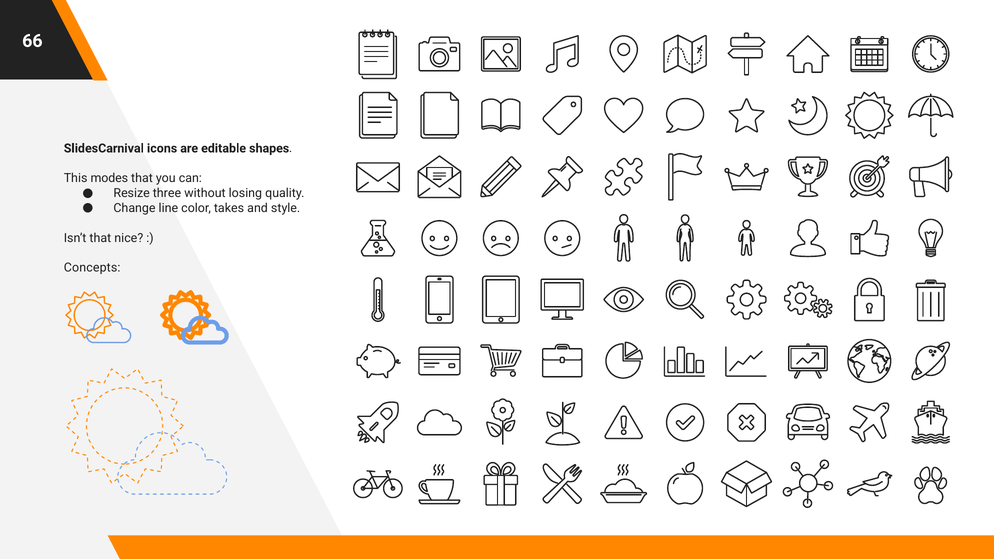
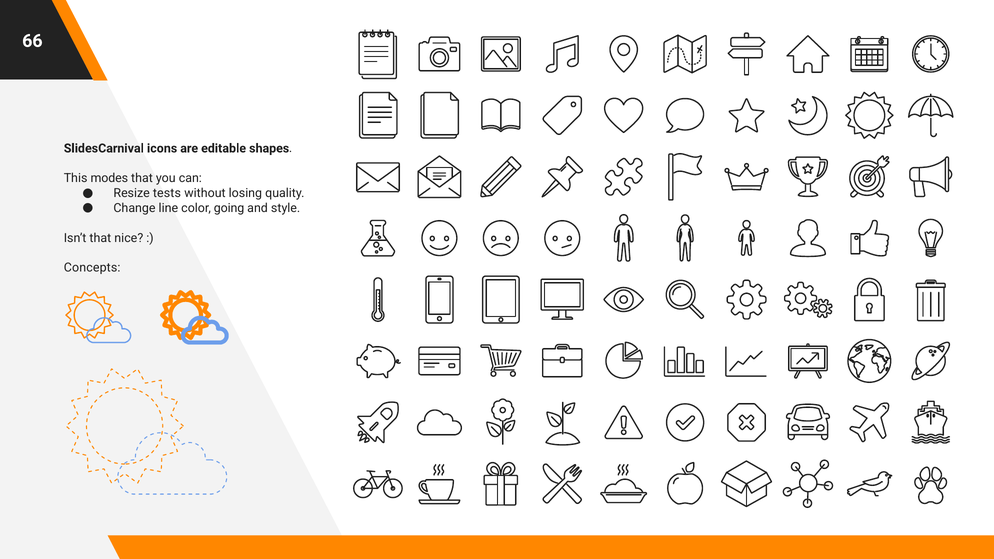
three: three -> tests (167, 193)
takes: takes -> going (229, 208)
